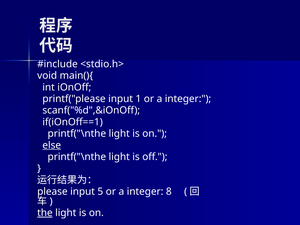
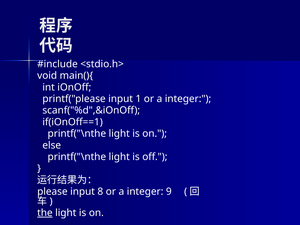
else underline: present -> none (52, 145)
5: 5 -> 8 (100, 192)
8: 8 -> 9 (169, 192)
